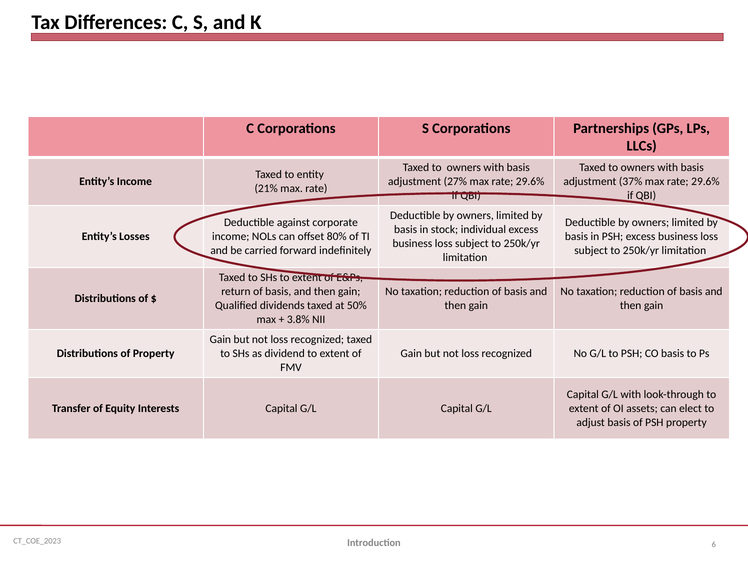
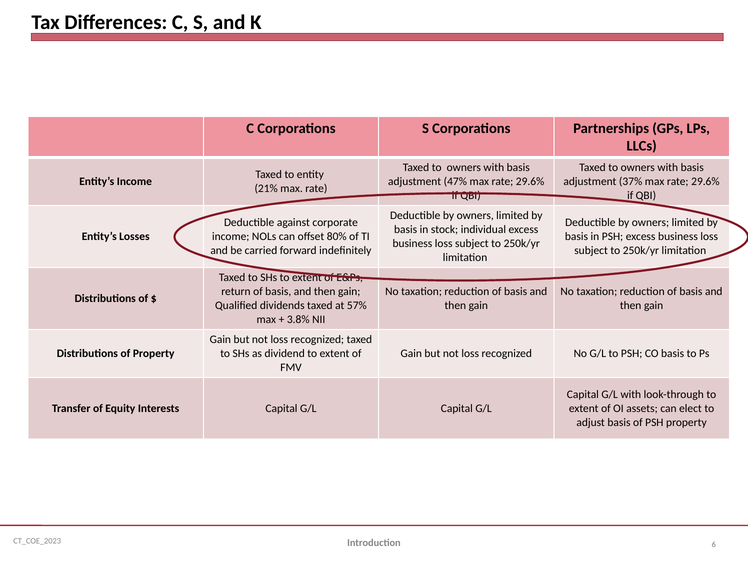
27%: 27% -> 47% (455, 182)
50%: 50% -> 57% (357, 306)
